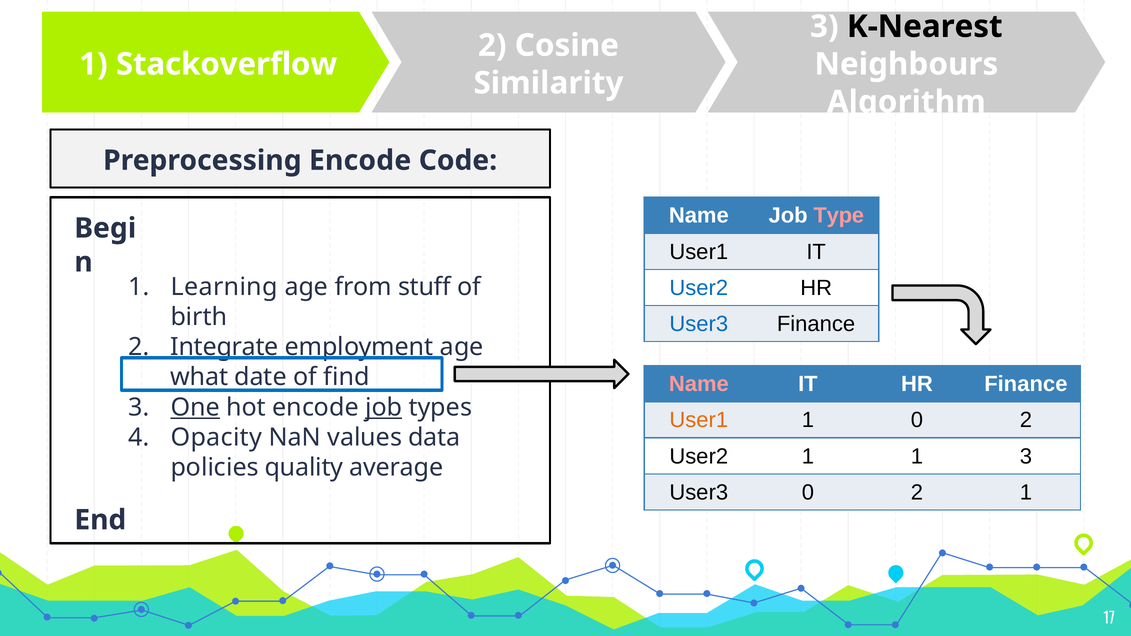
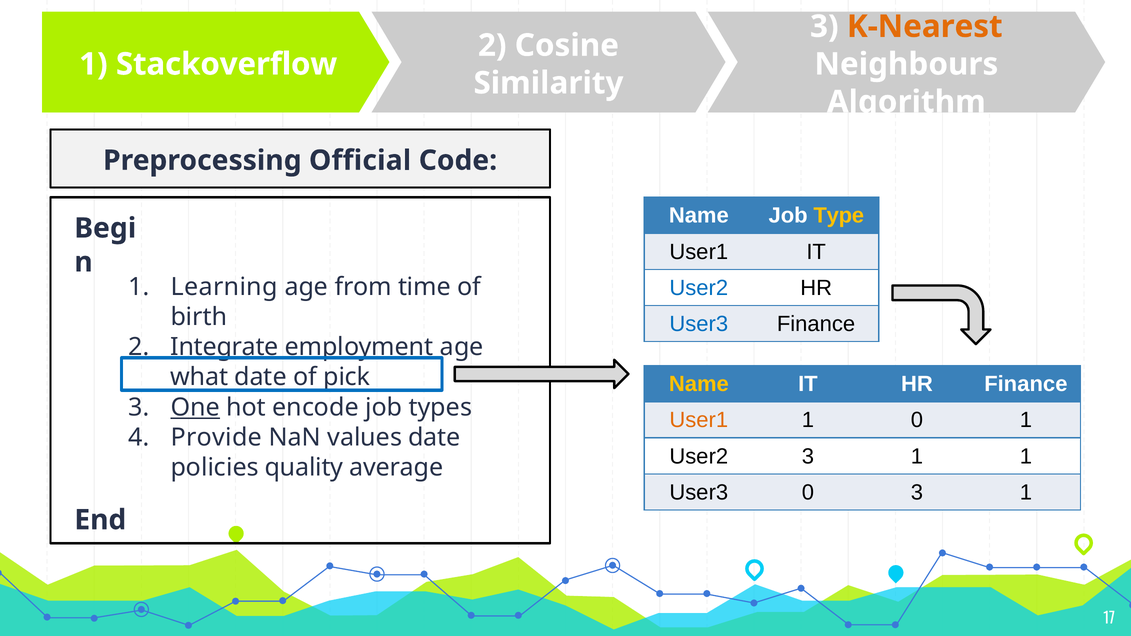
K-Nearest colour: black -> orange (925, 27)
Preprocessing Encode: Encode -> Official (360, 160)
Type colour: pink -> yellow (839, 216)
stuff: stuff -> time (424, 287)
find: find -> pick (347, 377)
Name colour: pink -> yellow (699, 384)
job underline: present -> none (384, 407)
1 0 2: 2 -> 1 (1026, 420)
Opacity: Opacity -> Provide (216, 438)
values data: data -> date (434, 438)
User2 1: 1 -> 3 (808, 456)
1 3: 3 -> 1 (1026, 456)
User3 0 2: 2 -> 3 (917, 492)
